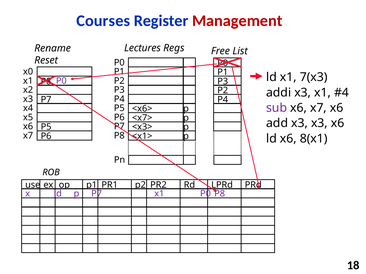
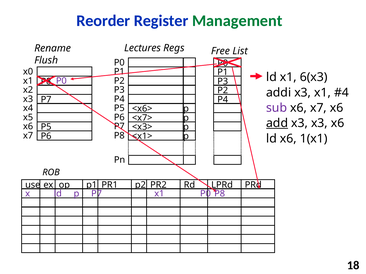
Courses: Courses -> Reorder (103, 21)
Management colour: red -> green (237, 21)
Reset: Reset -> Flush (46, 60)
7(x3: 7(x3 -> 6(x3 (314, 77)
add underline: none -> present (277, 123)
8(x1: 8(x1 -> 1(x1 (314, 139)
